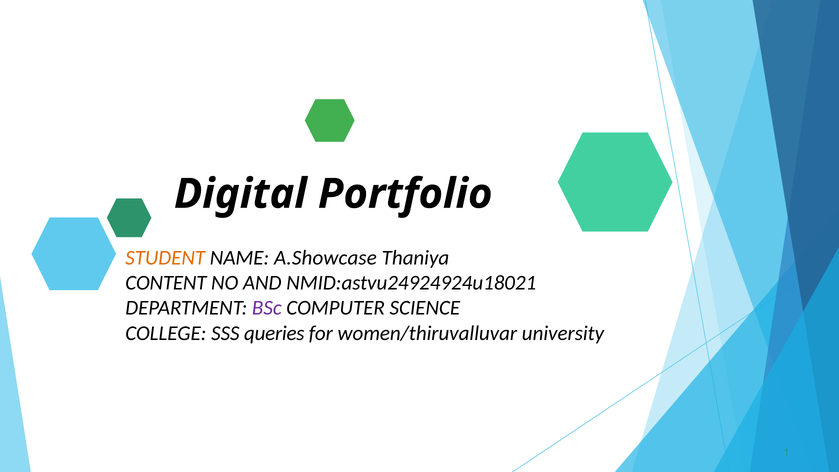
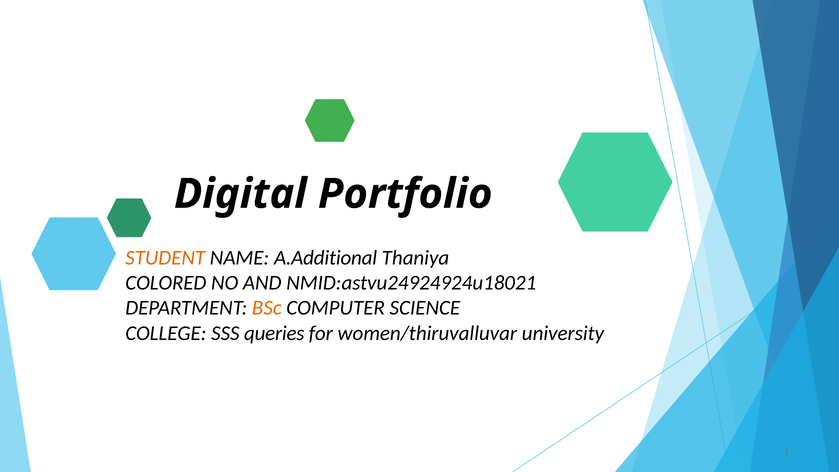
A.Showcase: A.Showcase -> A.Additional (326, 258)
CONTENT: CONTENT -> COLORED (166, 283)
BSc colour: purple -> orange (267, 308)
